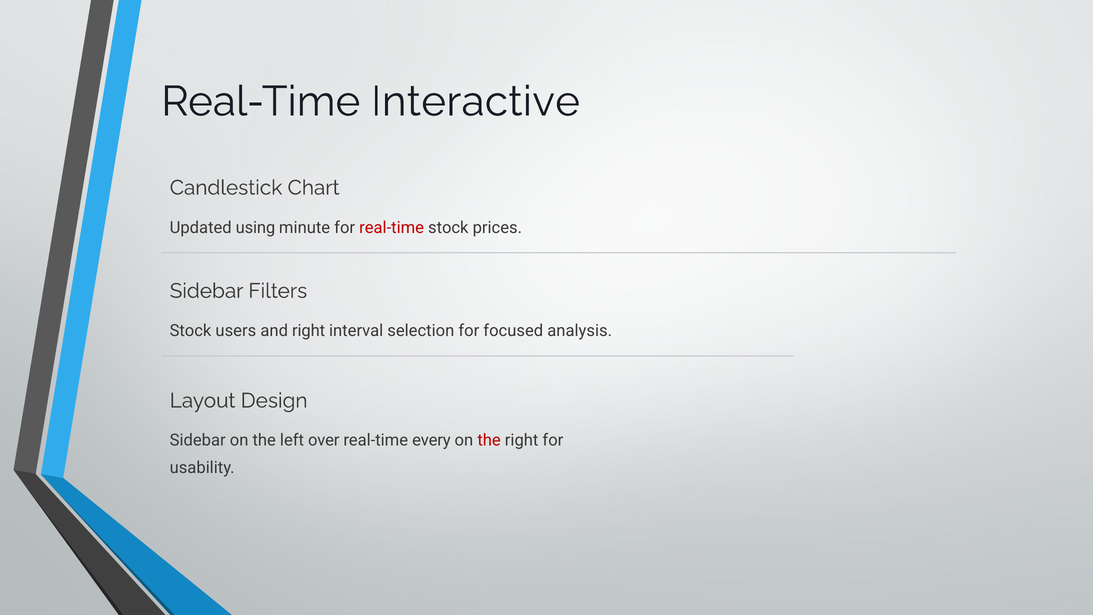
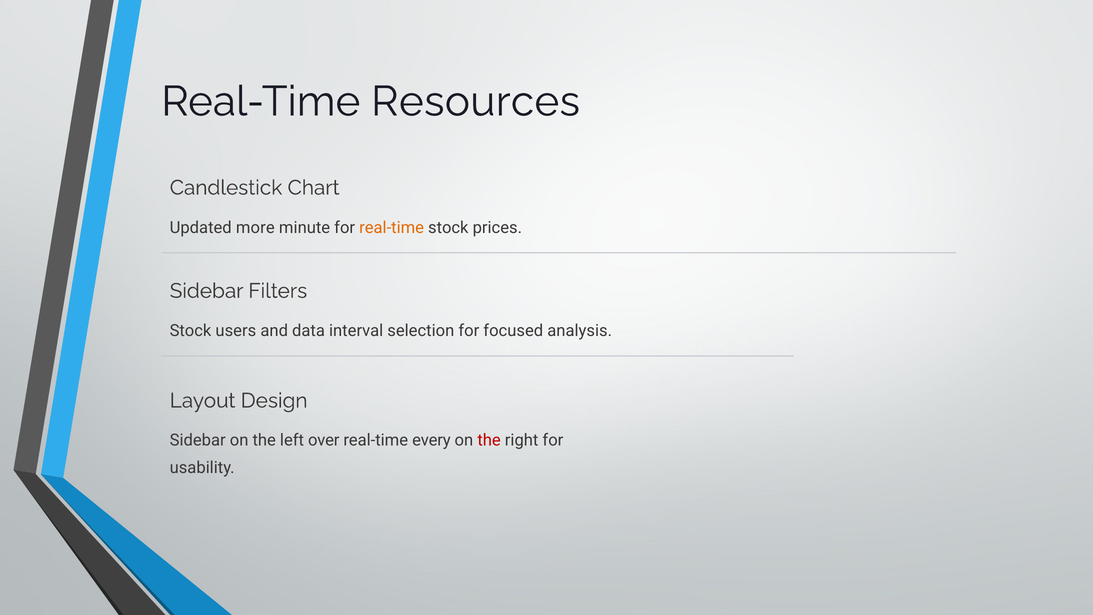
Interactive: Interactive -> Resources (476, 101)
using: using -> more (255, 227)
real-time colour: red -> orange (392, 227)
and right: right -> data (309, 331)
